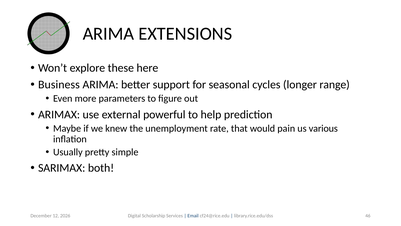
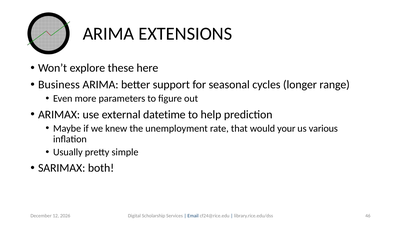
powerful: powerful -> datetime (164, 114)
pain: pain -> your (286, 128)
